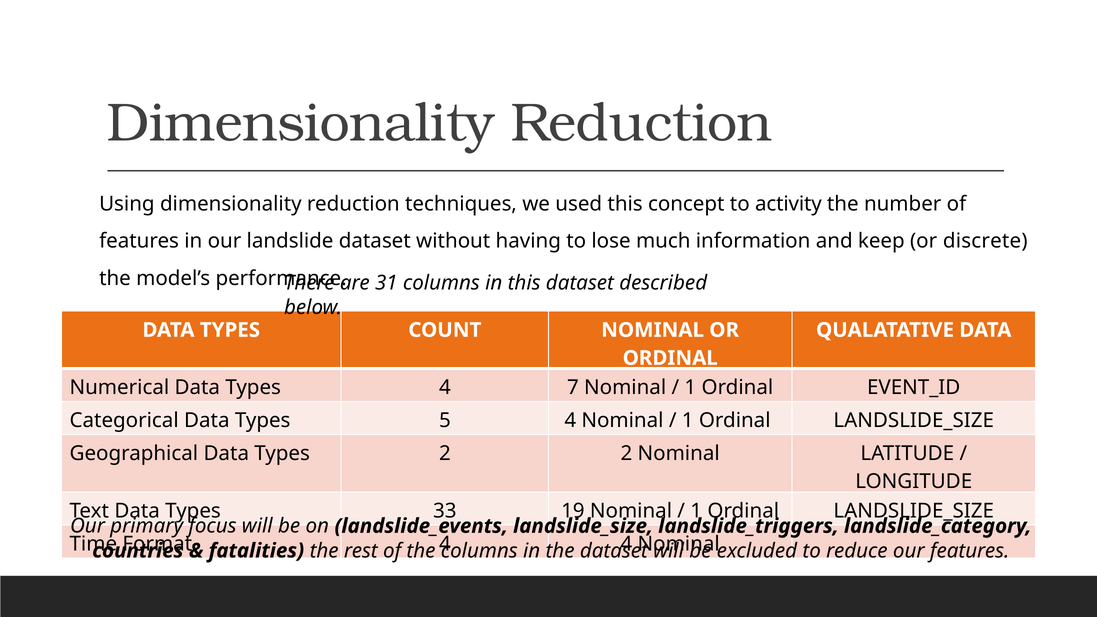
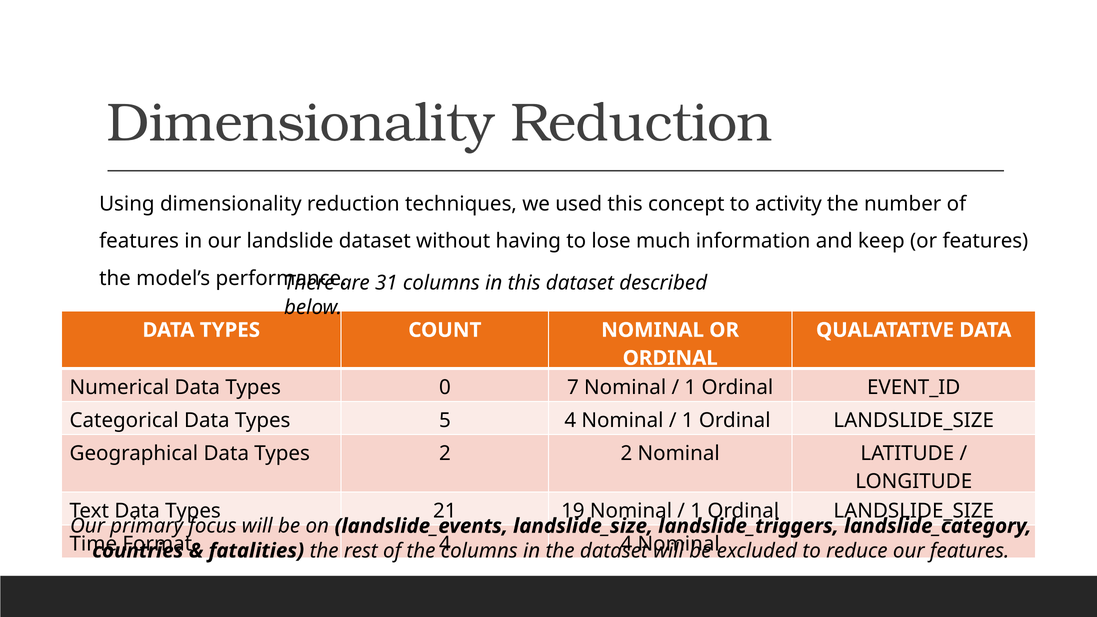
or discrete: discrete -> features (985, 241)
Types 4: 4 -> 0 (445, 388)
33: 33 -> 21 (445, 511)
